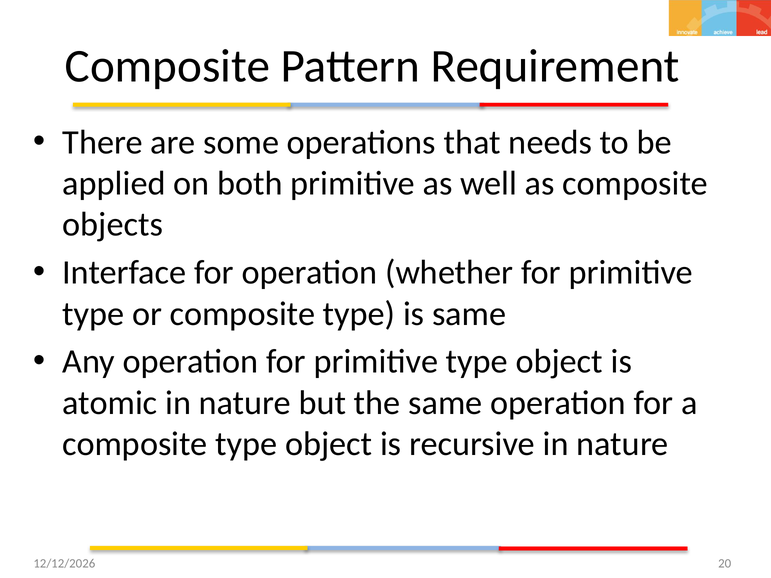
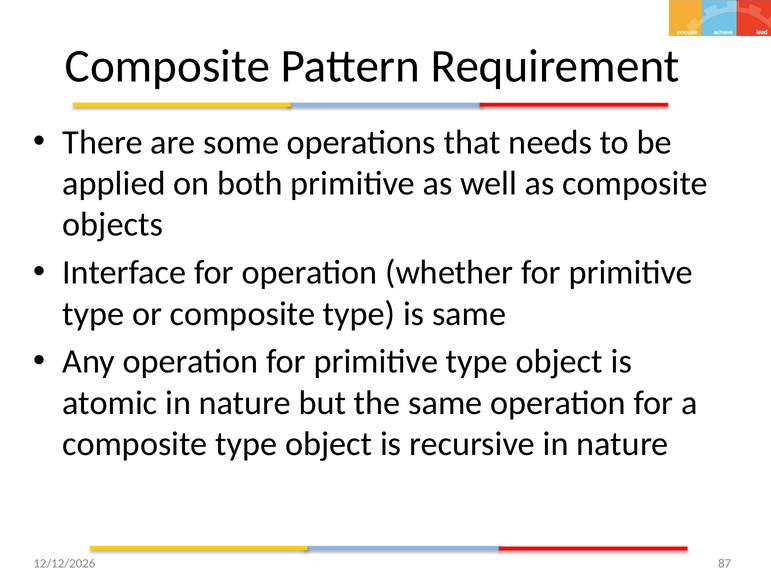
20: 20 -> 87 (725, 564)
